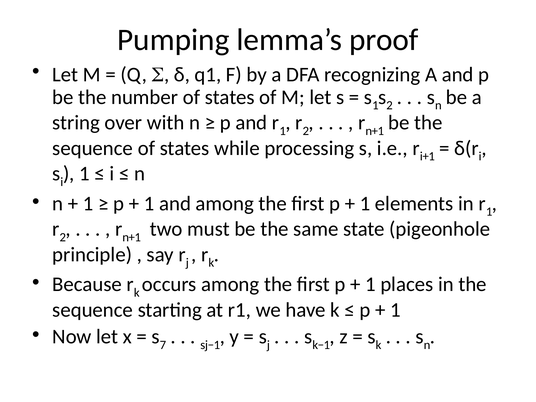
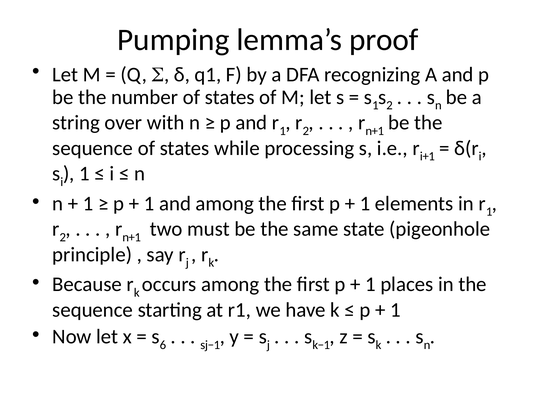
7: 7 -> 6 (163, 345)
